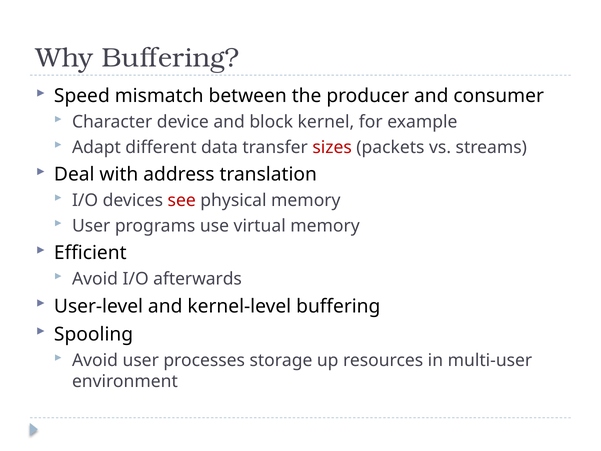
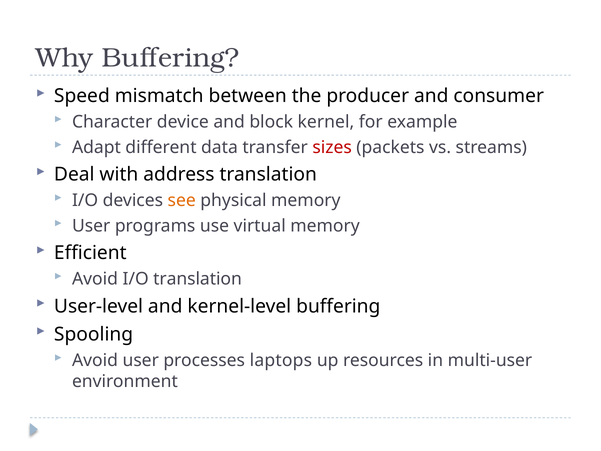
see colour: red -> orange (182, 200)
I/O afterwards: afterwards -> translation (198, 279)
storage: storage -> laptops (281, 360)
